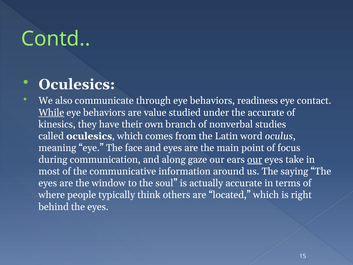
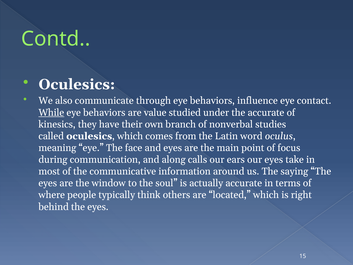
readiness: readiness -> influence (257, 101)
gaze: gaze -> calls (198, 159)
our underline: present -> none (255, 159)
